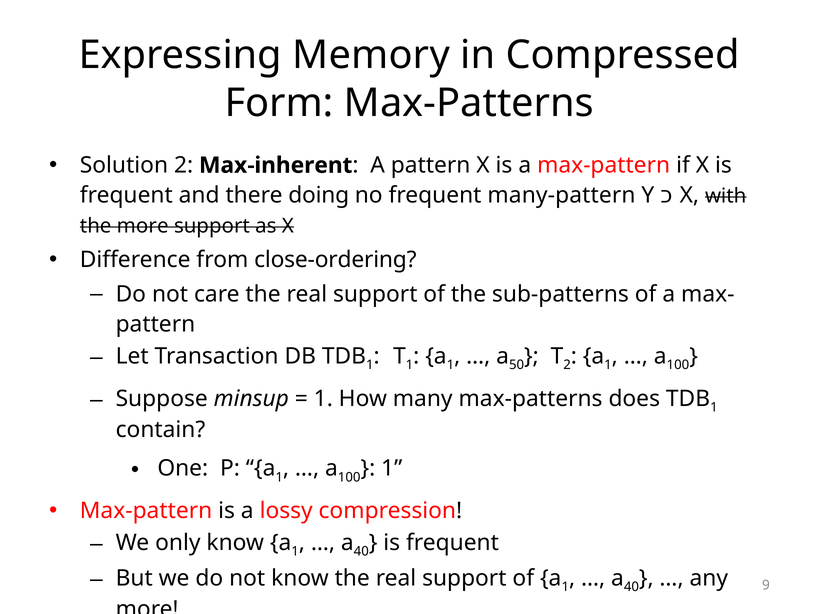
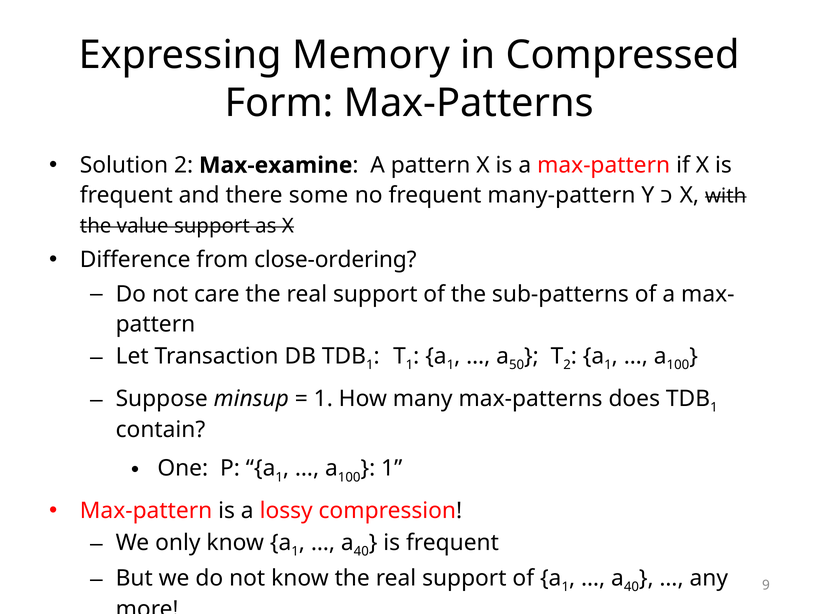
Max-inherent: Max-inherent -> Max-examine (276, 165)
doing: doing -> some (319, 195)
the more: more -> value (143, 226)
